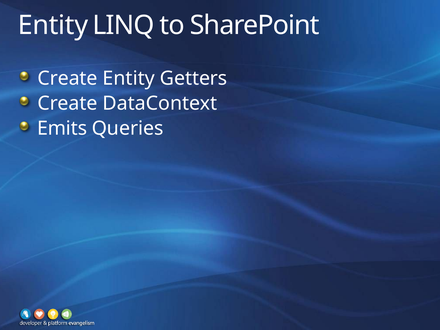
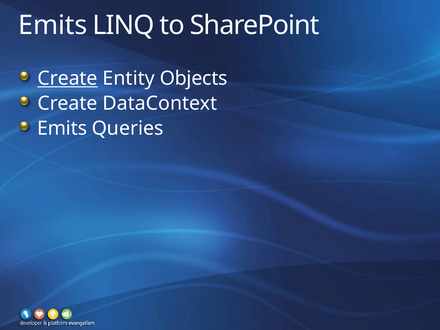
Entity: Entity -> Emits (53, 25)
Create underline: none -> present (68, 78)
Getters: Getters -> Objects (194, 78)
